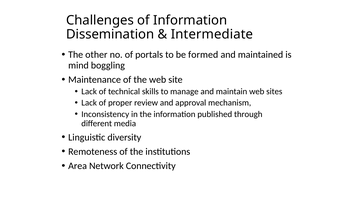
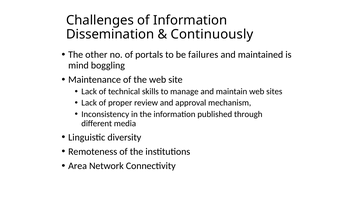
Intermediate: Intermediate -> Continuously (212, 34)
formed: formed -> failures (203, 55)
